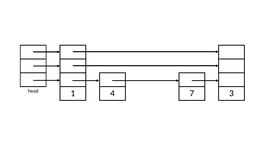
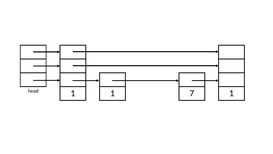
1 4: 4 -> 1 (113, 93)
7 3: 3 -> 1 (231, 93)
